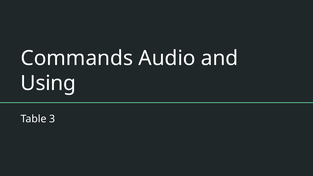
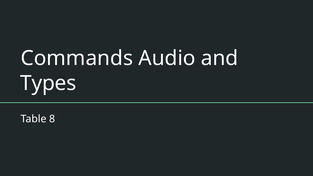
Using: Using -> Types (48, 83)
3: 3 -> 8 (52, 119)
